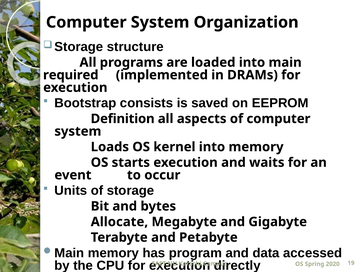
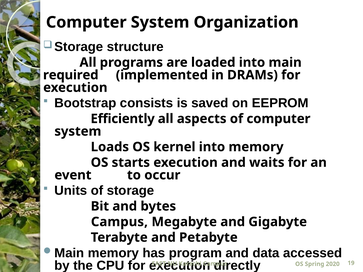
Definition: Definition -> Efficiently (123, 119)
Allocate: Allocate -> Campus (119, 222)
